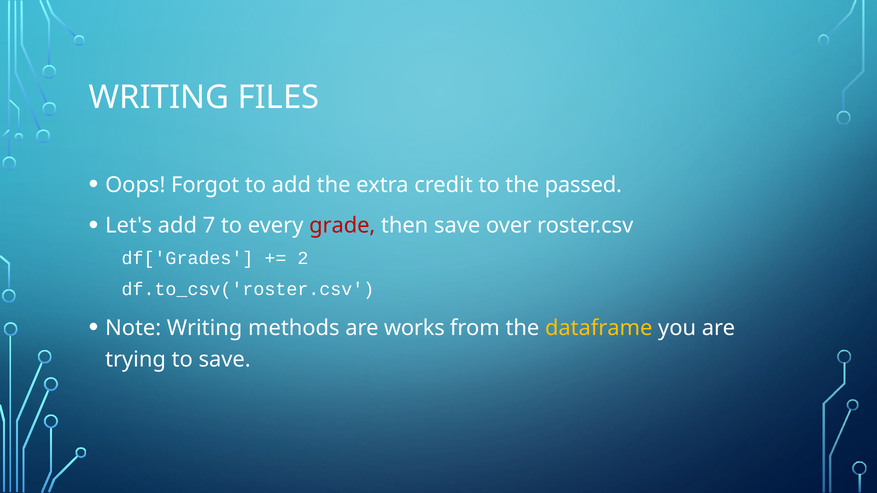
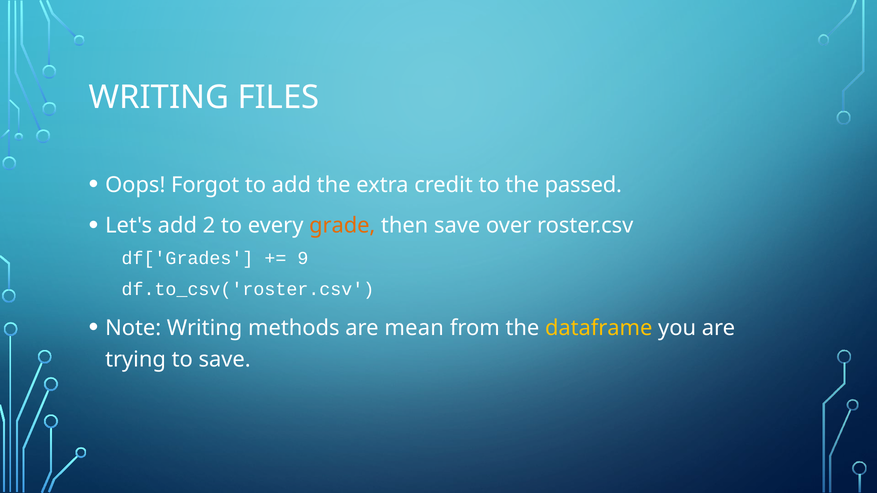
7: 7 -> 2 (209, 226)
grade colour: red -> orange (342, 226)
2: 2 -> 9 (303, 259)
works: works -> mean (414, 328)
